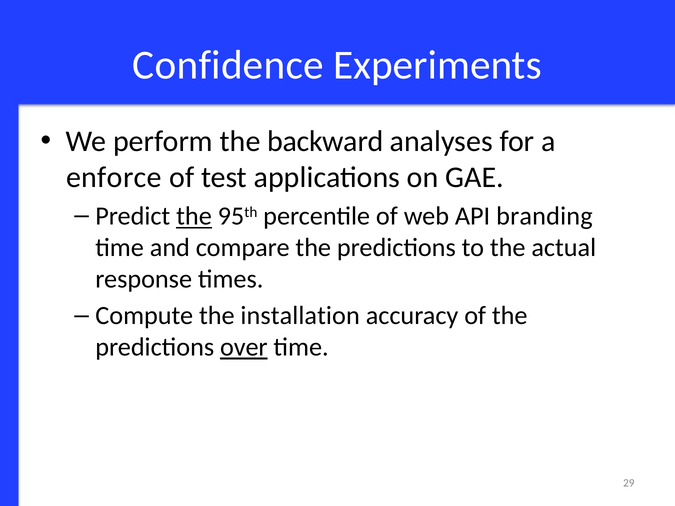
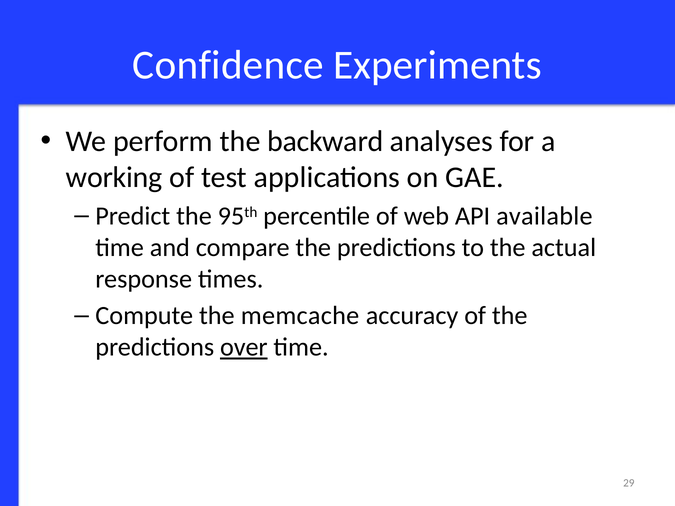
enforce: enforce -> working (114, 178)
the underline: present -> none (194, 216)
branding: branding -> available (544, 216)
installation: installation -> memcache (300, 316)
